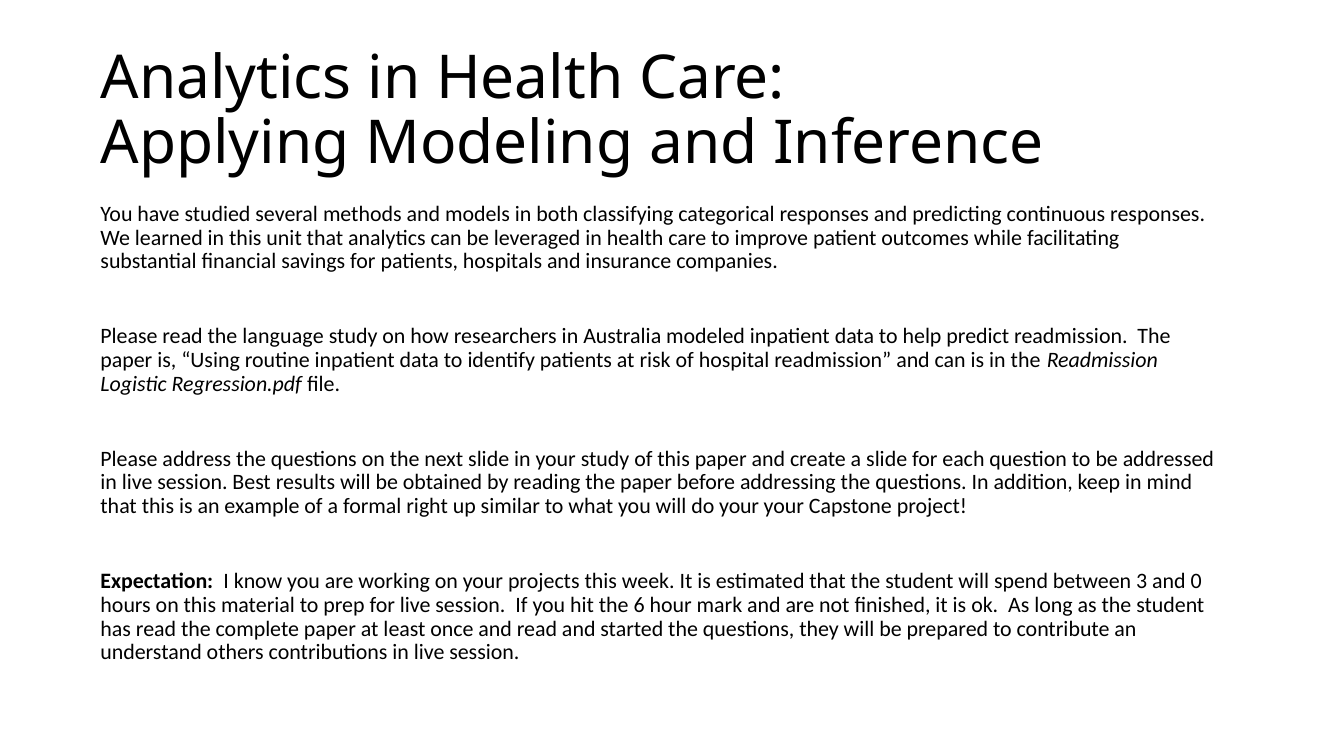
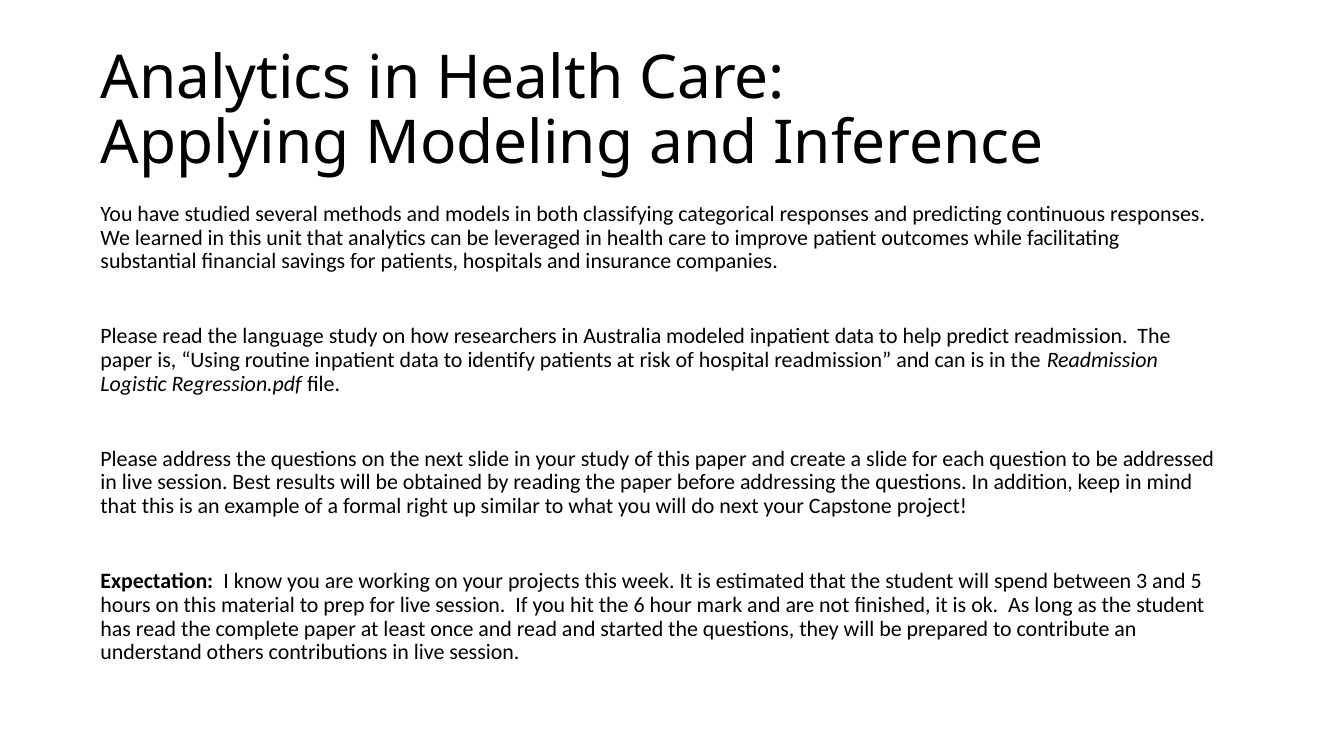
do your: your -> next (739, 506)
0: 0 -> 5 (1196, 581)
